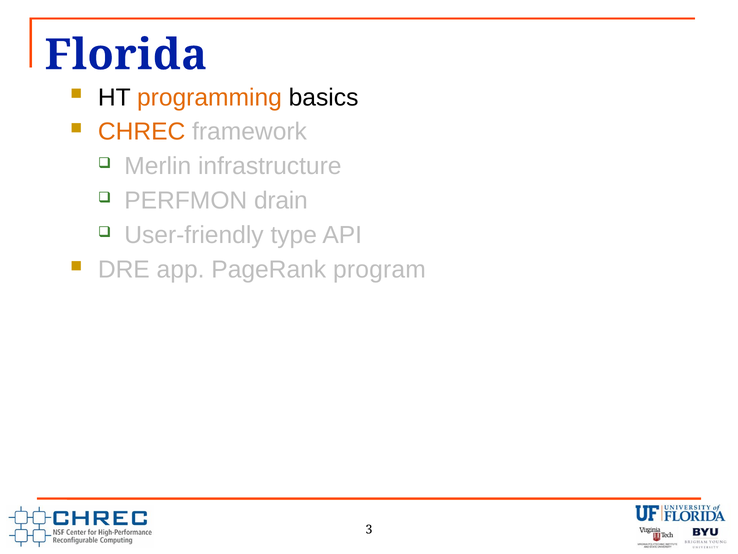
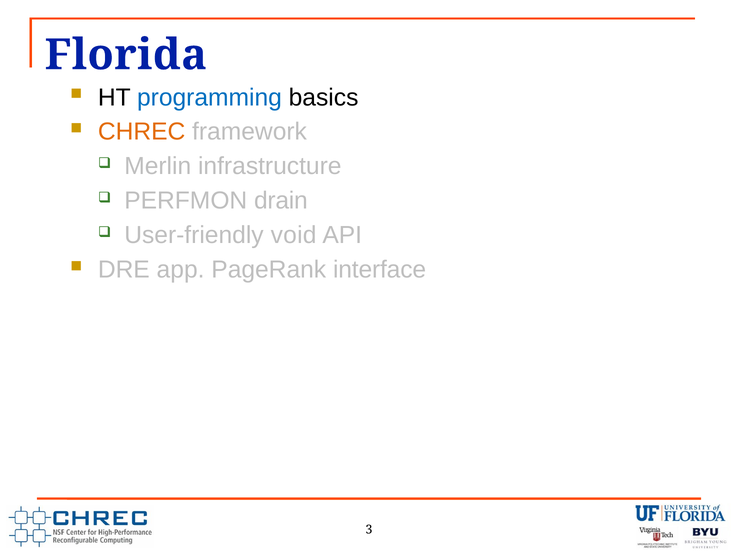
programming colour: orange -> blue (209, 97)
type: type -> void (294, 235)
program: program -> interface (380, 269)
